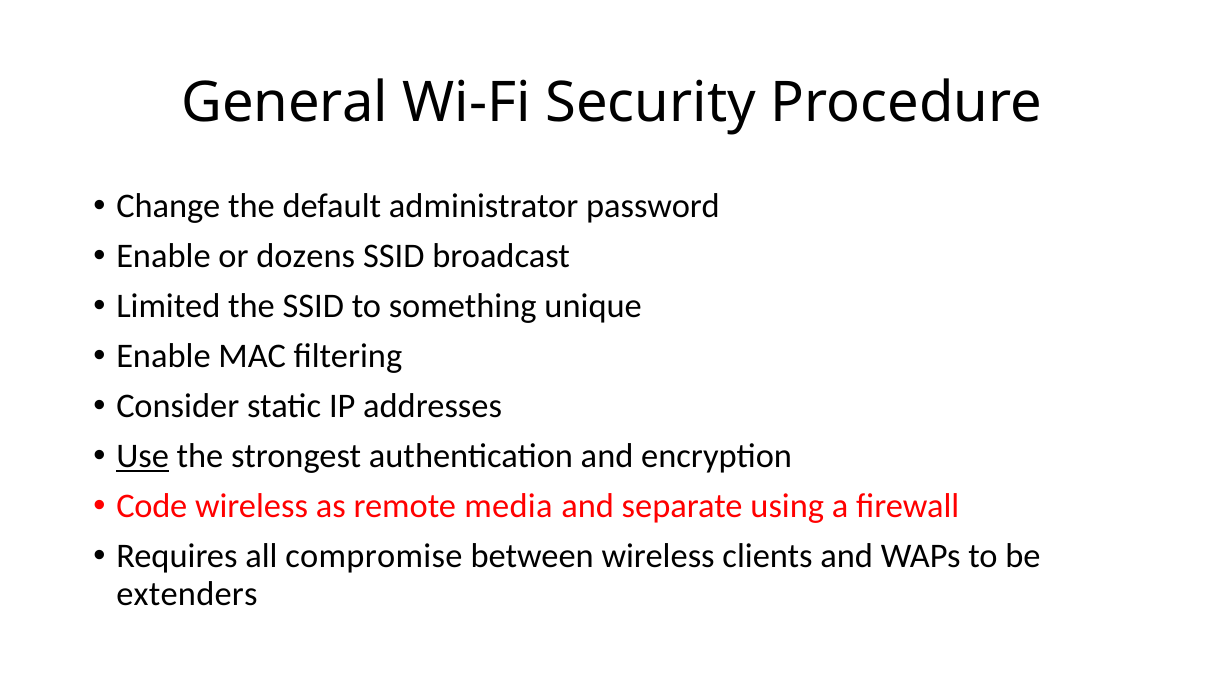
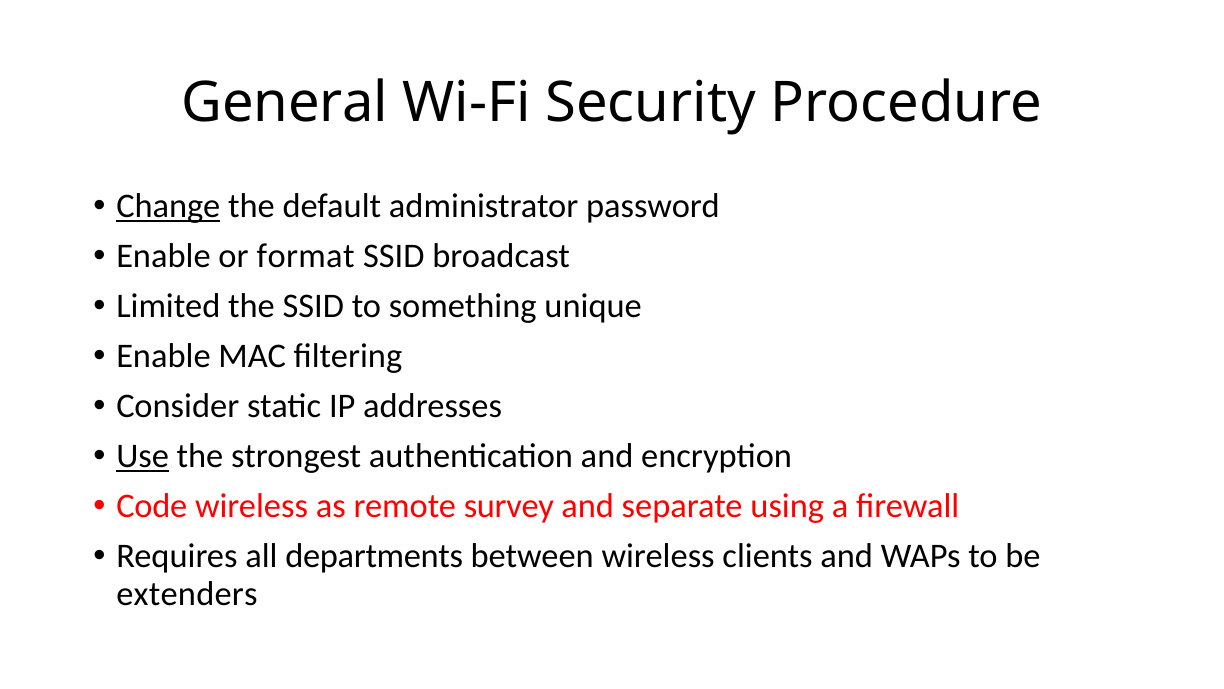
Change underline: none -> present (168, 206)
dozens: dozens -> format (306, 256)
media: media -> survey (509, 506)
compromise: compromise -> departments (374, 556)
